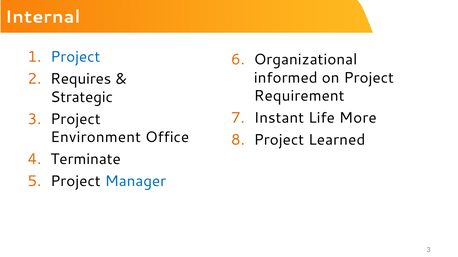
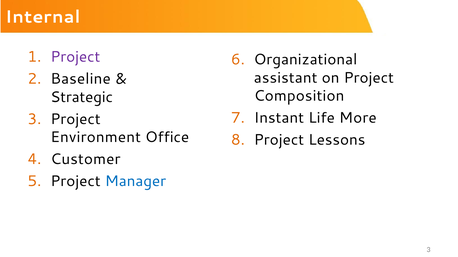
Project colour: blue -> purple (75, 57)
informed: informed -> assistant (286, 78)
Requires: Requires -> Baseline (81, 79)
Requirement: Requirement -> Composition (299, 96)
Learned: Learned -> Lessons (337, 140)
Terminate: Terminate -> Customer (85, 160)
